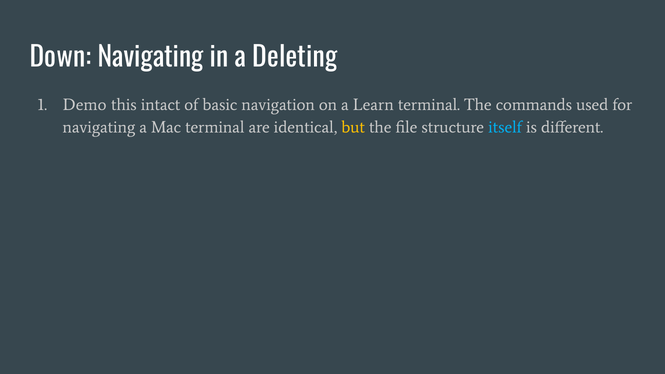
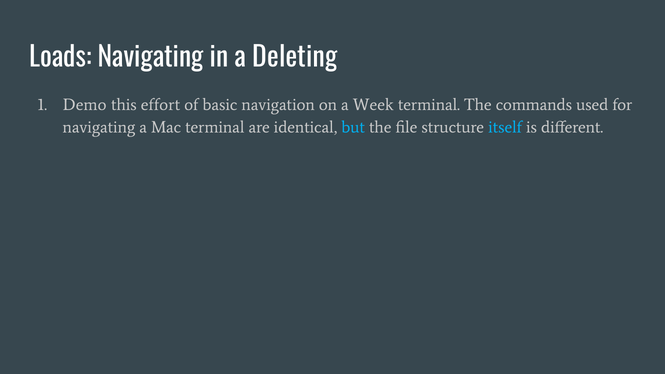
Down: Down -> Loads (60, 58)
intact: intact -> effort (160, 105)
Learn: Learn -> Week (373, 105)
but colour: yellow -> light blue (353, 128)
